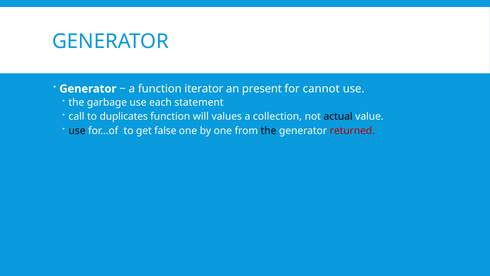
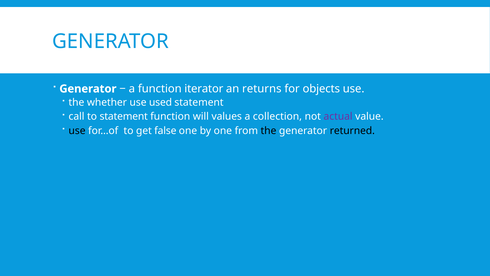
present: present -> returns (262, 89)
cannot: cannot -> objects (321, 89)
garbage: garbage -> whether (107, 102)
each: each -> used (161, 102)
to duplicates: duplicates -> statement (124, 116)
actual colour: black -> purple (338, 116)
returned colour: red -> black (352, 131)
